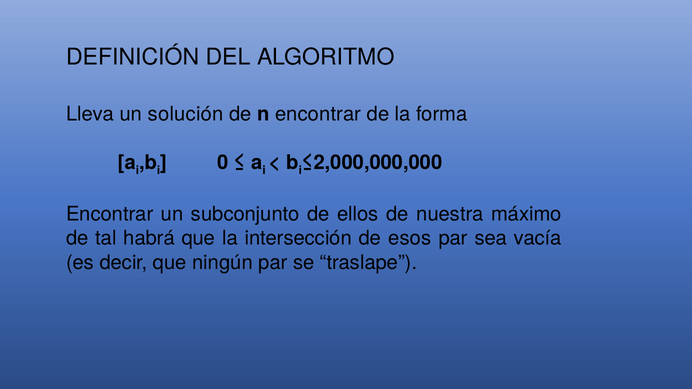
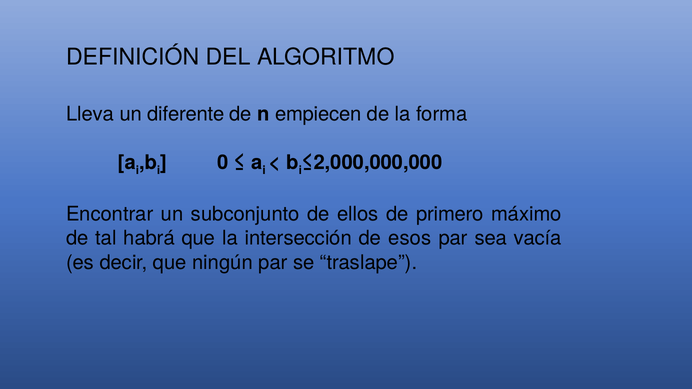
solución: solución -> diferente (186, 114)
n encontrar: encontrar -> empiecen (318, 114)
nuestra: nuestra -> primero (450, 214)
